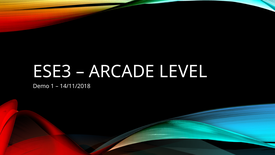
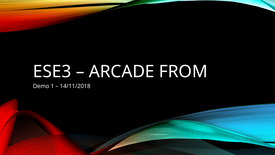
LEVEL: LEVEL -> FROM (183, 71)
